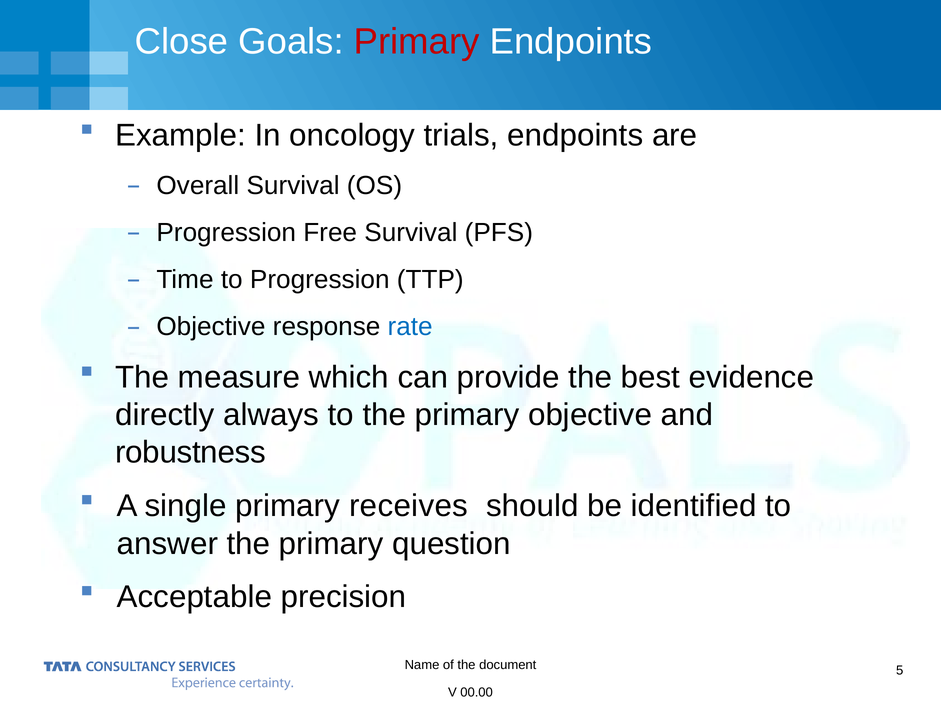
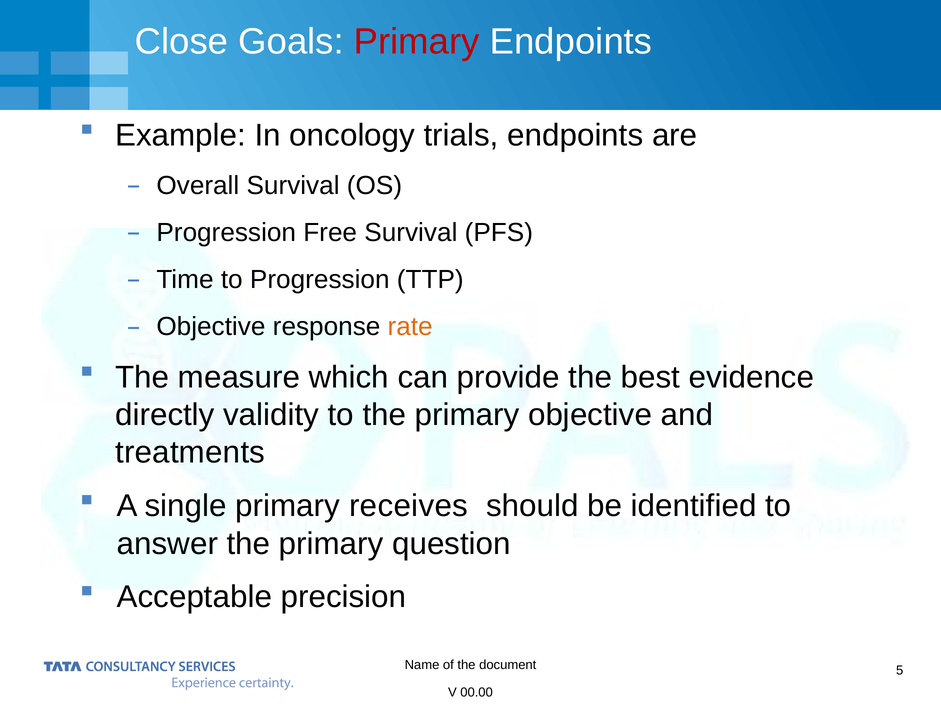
rate colour: blue -> orange (410, 327)
always: always -> validity (271, 415)
robustness: robustness -> treatments (190, 452)
